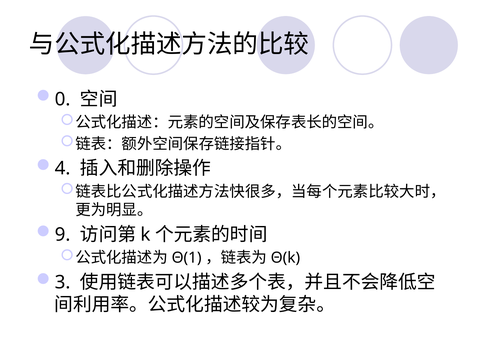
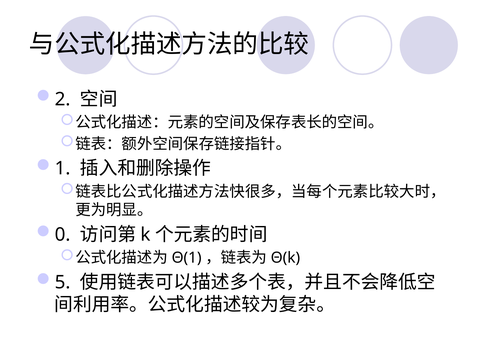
0: 0 -> 2 (63, 99)
4: 4 -> 1 (63, 169)
9: 9 -> 0 (63, 235)
3: 3 -> 5 (63, 283)
